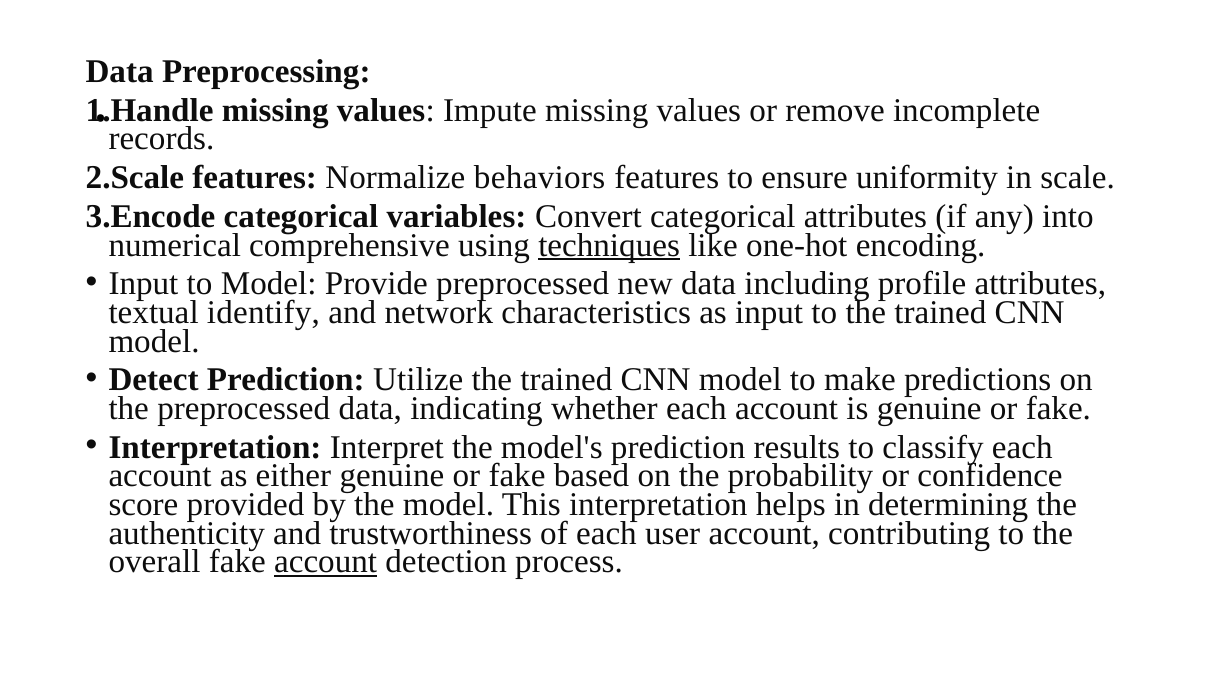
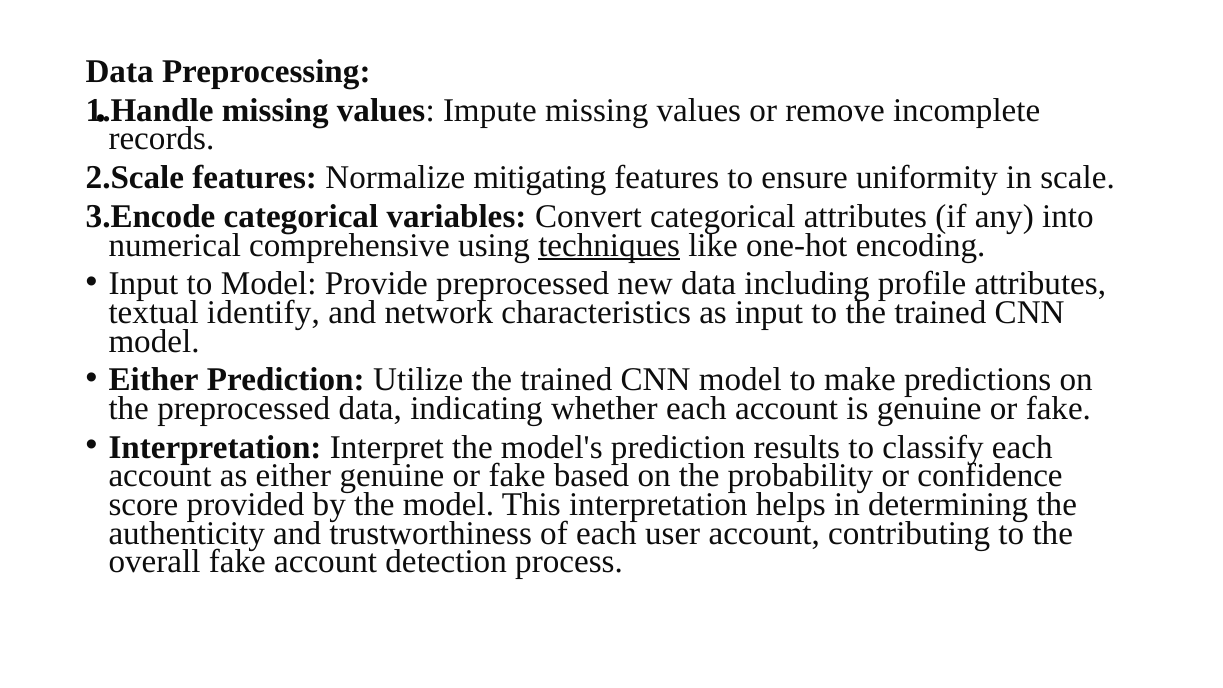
behaviors: behaviors -> mitigating (540, 178)
Detect: Detect -> Either (154, 380)
account underline: present -> none (326, 562)
